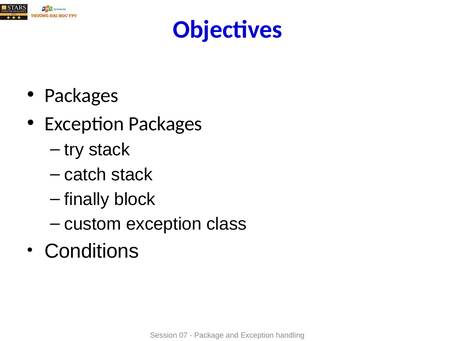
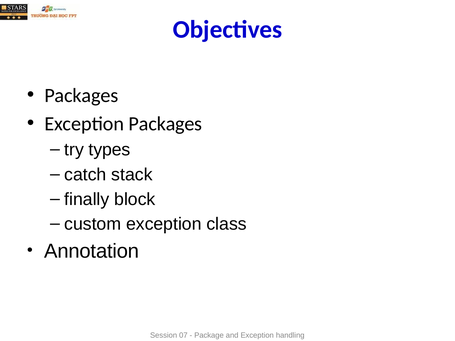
try stack: stack -> types (109, 150)
Conditions: Conditions -> Annotation (92, 251)
